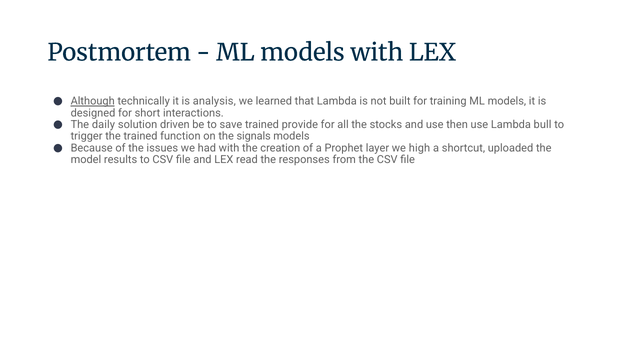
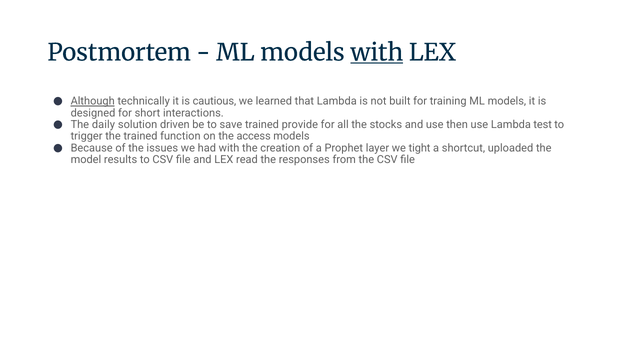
with underline: none -> present (377, 53)
analysis: analysis -> cautious (214, 101)
bull: bull -> test (543, 124)
signals: signals -> access (254, 136)
high: high -> tight (420, 148)
